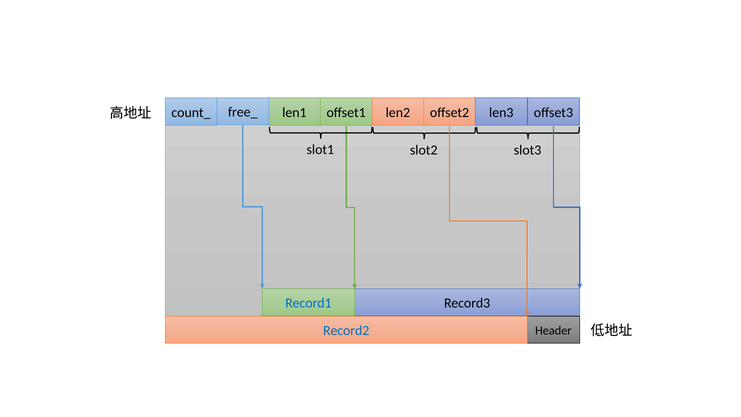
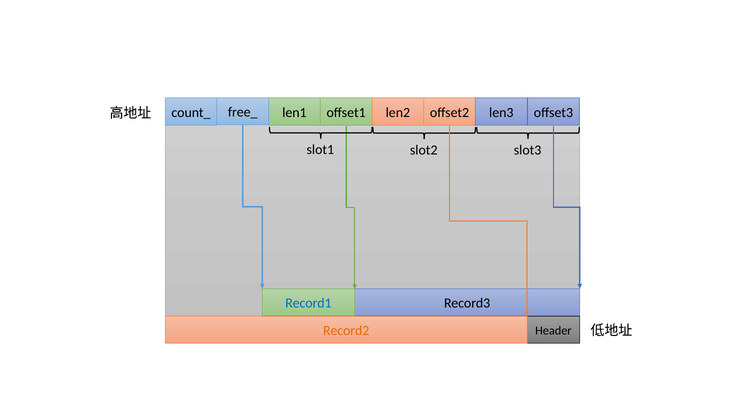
Record2 colour: blue -> orange (346, 331)
